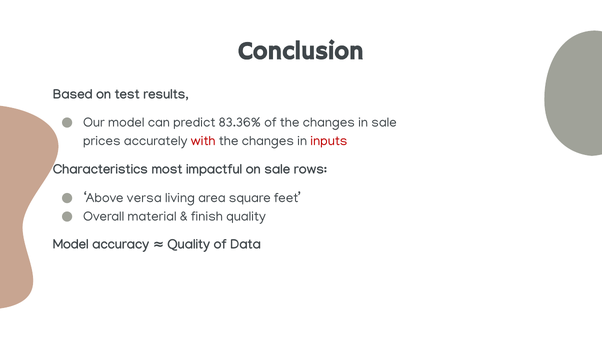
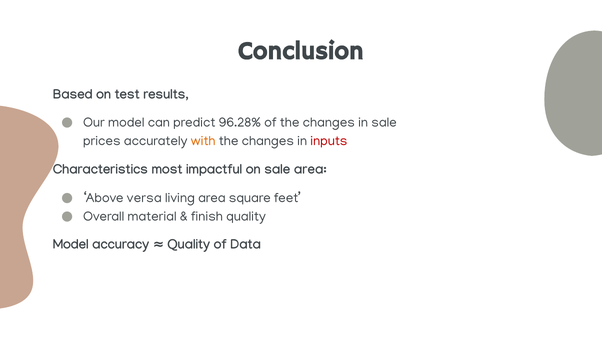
83.36%: 83.36% -> 96.28% (240, 123)
with colour: red -> orange (203, 141)
sale rows: rows -> area (310, 170)
